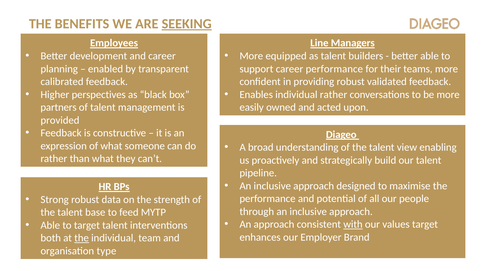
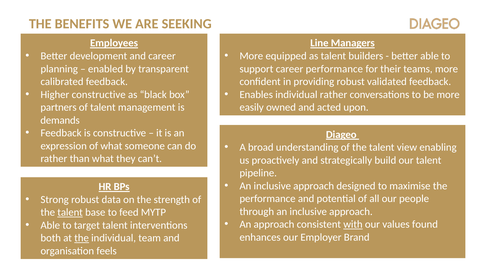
SEEKING underline: present -> none (187, 24)
Higher perspectives: perspectives -> constructive (99, 95)
provided: provided -> demands (60, 120)
talent underline: none -> present (70, 213)
values target: target -> found (425, 224)
type: type -> feels (107, 251)
